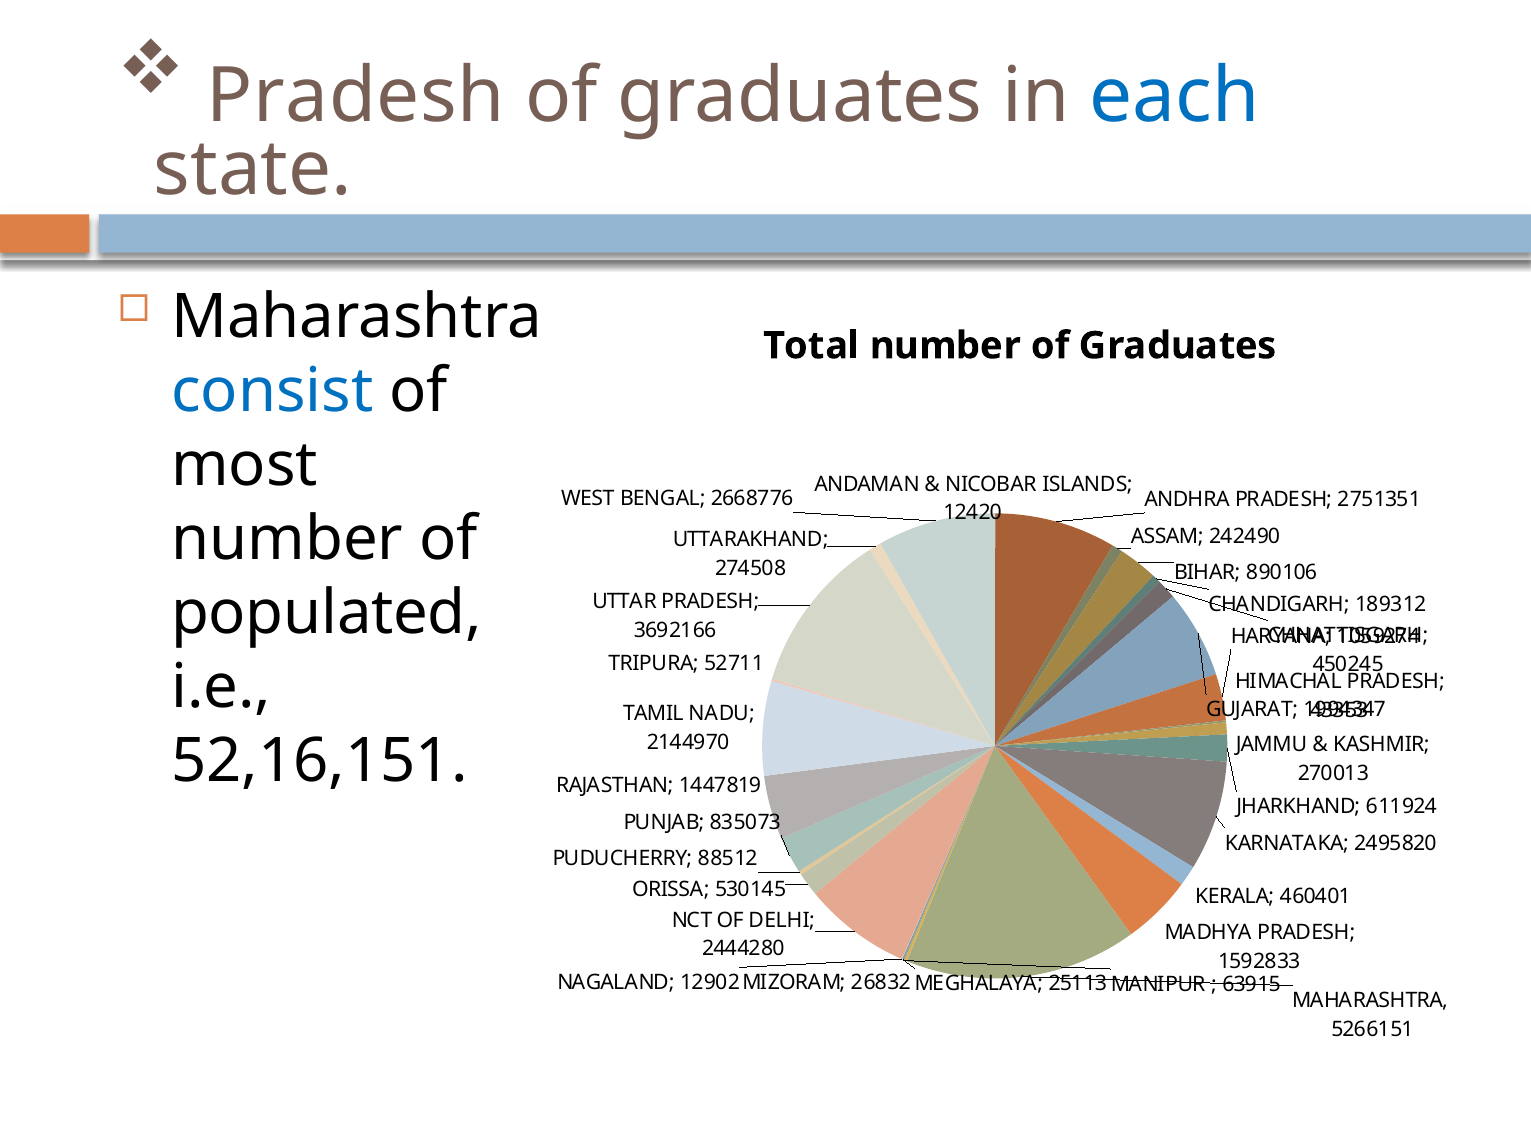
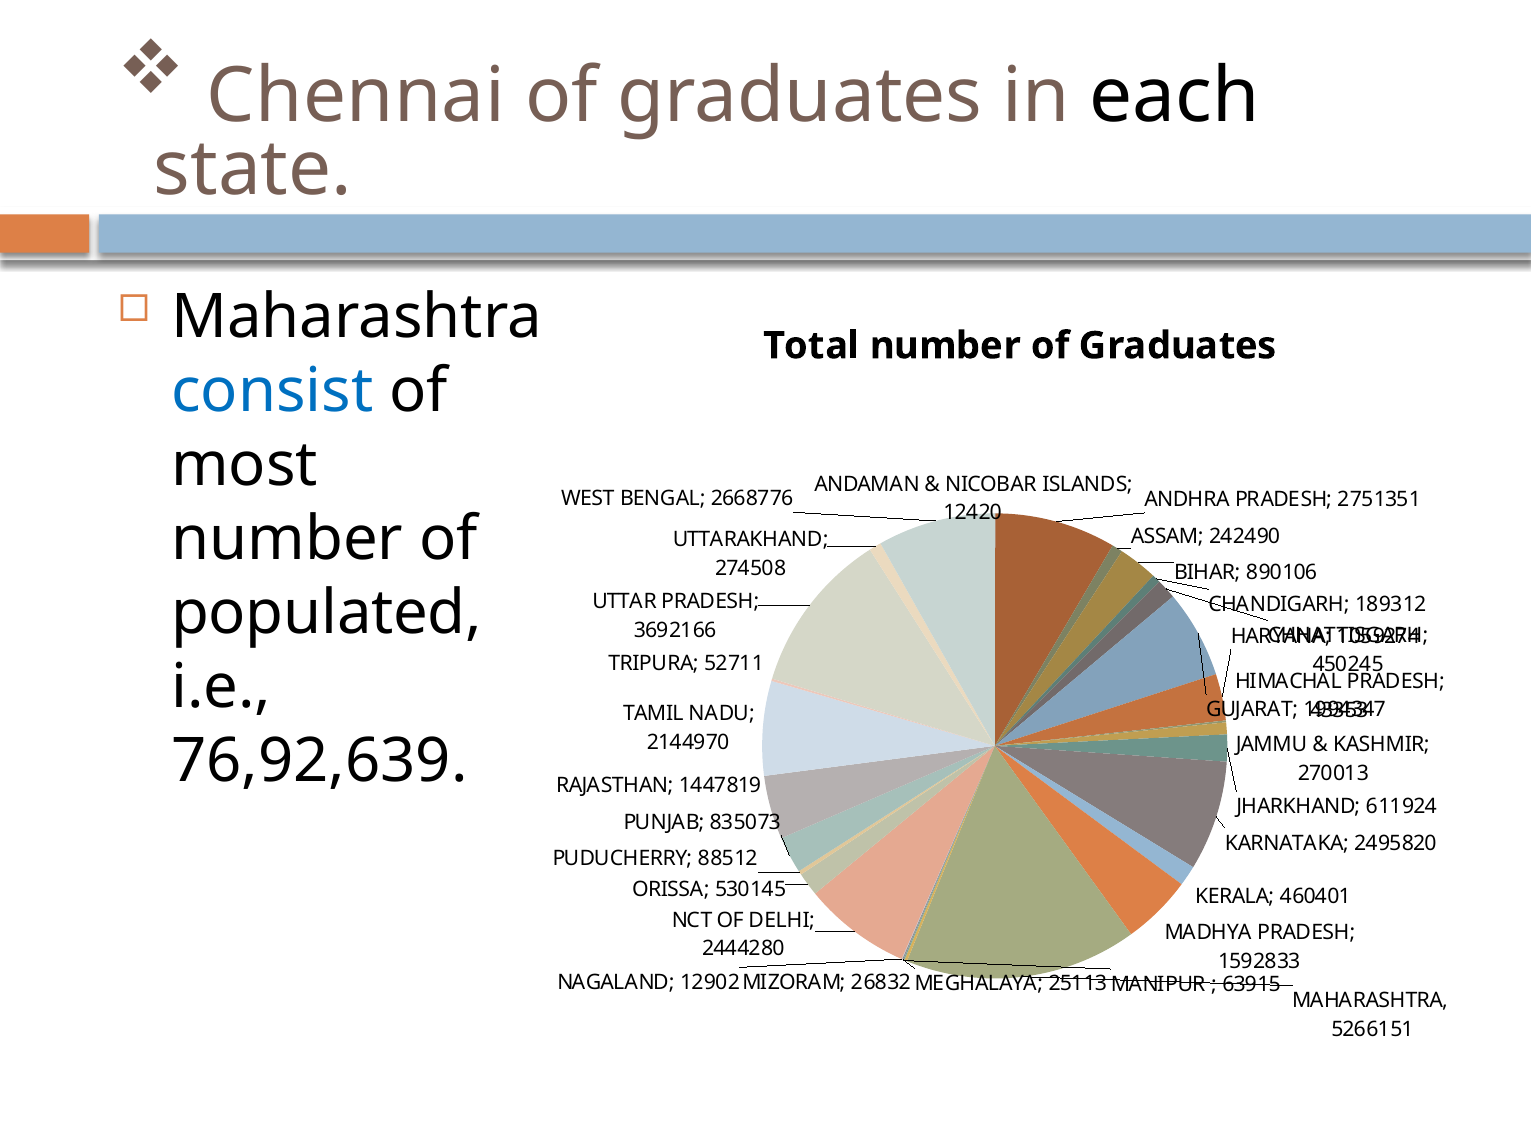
Pradesh: Pradesh -> Chennai (356, 96)
each colour: blue -> black (1175, 96)
52,16,151: 52,16,151 -> 76,92,639 (320, 761)
